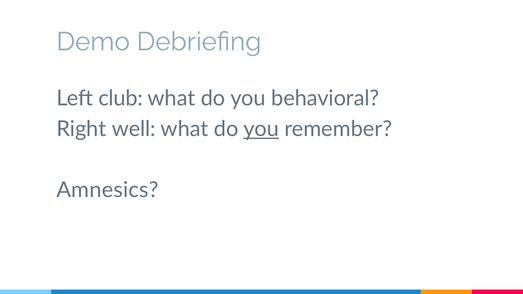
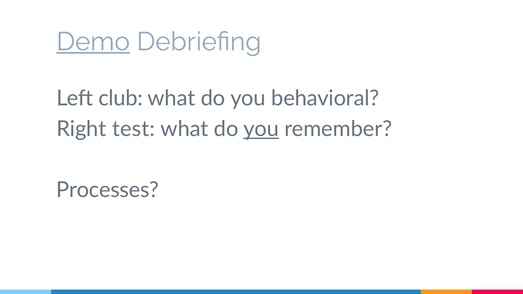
Demo underline: none -> present (93, 42)
well: well -> test (134, 129)
Amnesics: Amnesics -> Processes (108, 190)
